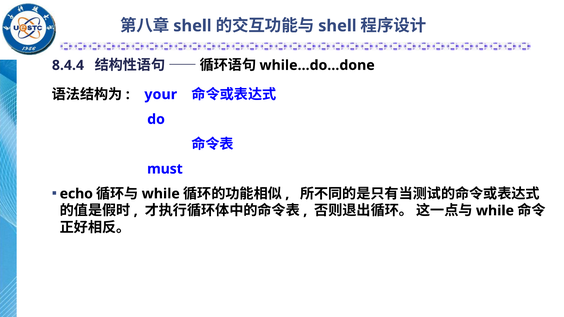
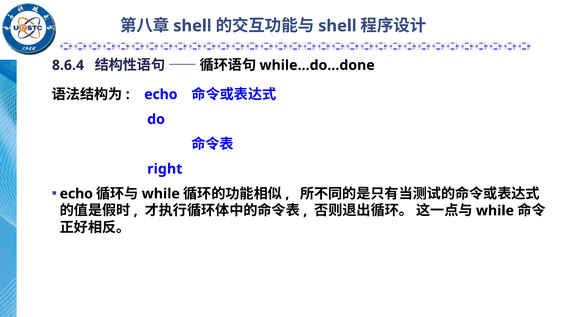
8.4.4: 8.4.4 -> 8.6.4 (68, 65)
your: your -> echo (161, 95)
must: must -> right (165, 169)
